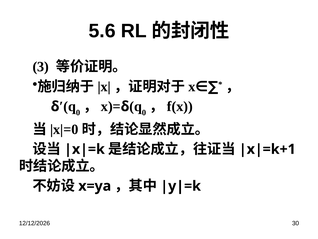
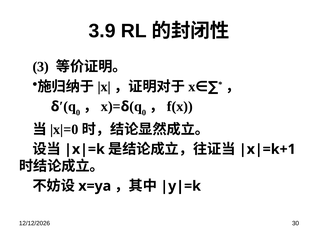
5.6: 5.6 -> 3.9 (102, 31)
